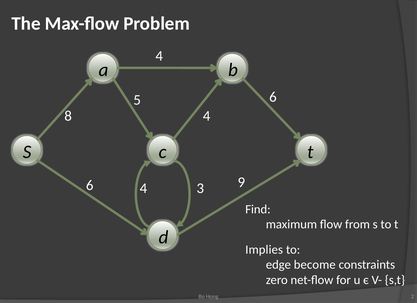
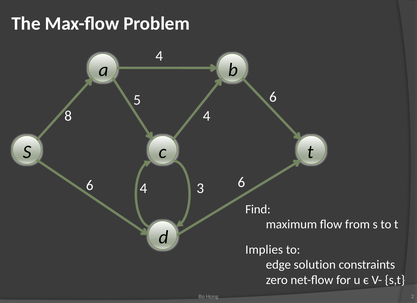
3 9: 9 -> 6 (241, 182)
become: become -> solution (315, 265)
